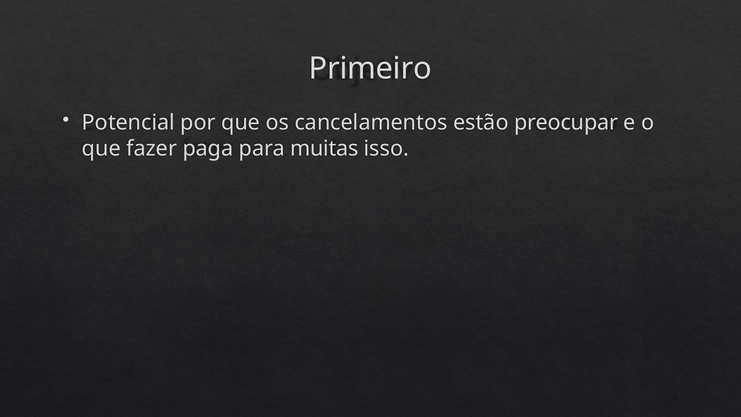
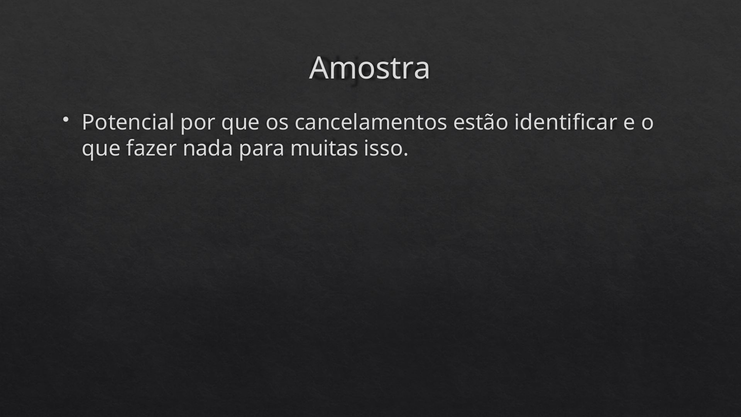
Primeiro: Primeiro -> Amostra (370, 69)
preocupar: preocupar -> identificar (566, 123)
paga: paga -> nada (208, 148)
